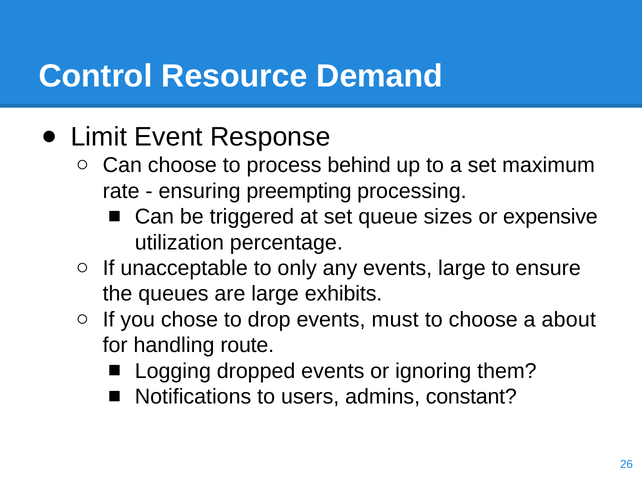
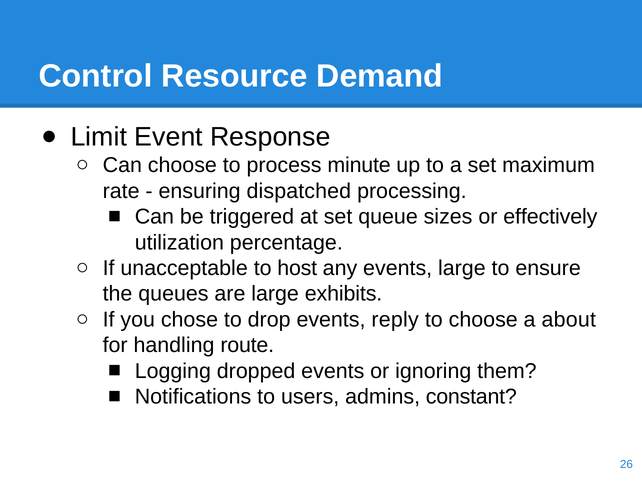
behind: behind -> minute (359, 165)
preempting: preempting -> dispatched (299, 191)
expensive: expensive -> effectively (550, 217)
only: only -> host (297, 268)
must: must -> reply (395, 319)
